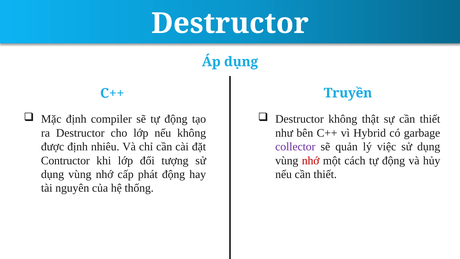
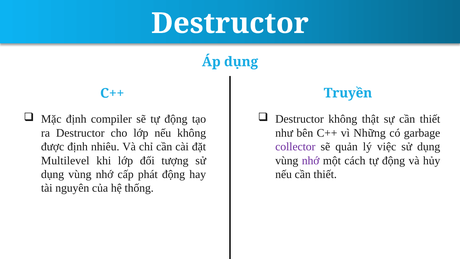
Hybrid: Hybrid -> Những (370, 133)
Contructor: Contructor -> Multilevel (65, 160)
nhớ colour: red -> purple (311, 160)
